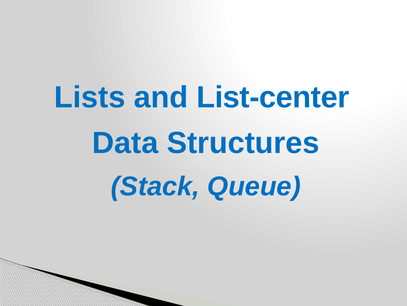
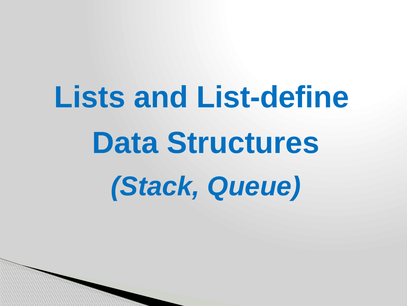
List-center: List-center -> List-define (273, 97)
